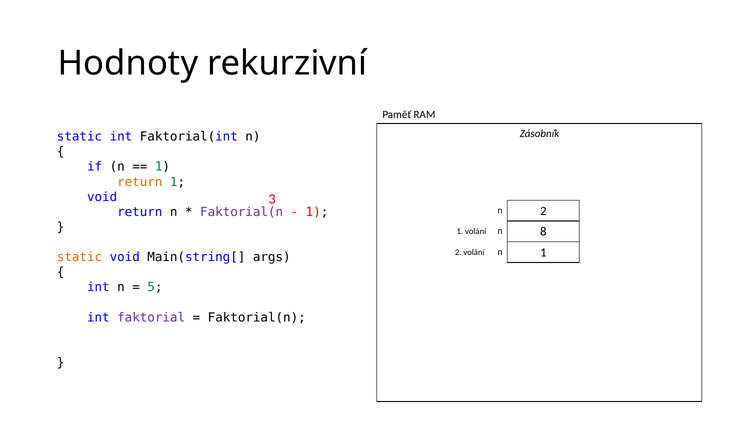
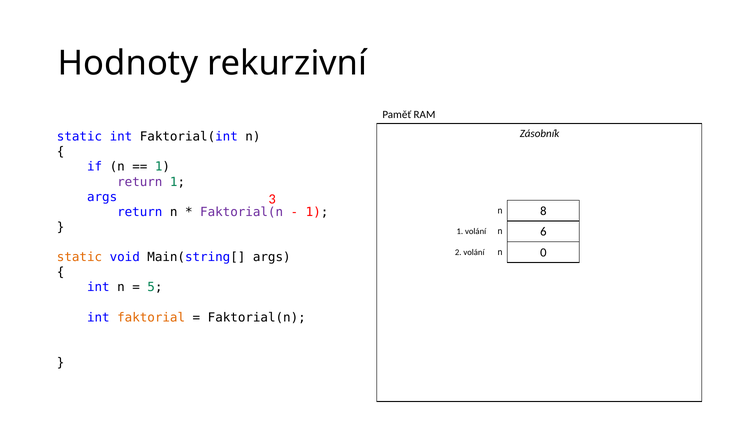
return colour: orange -> purple (140, 182)
void: void -> args (102, 197)
n 2: 2 -> 8 (543, 211)
8: 8 -> 6 (543, 232)
n 1: 1 -> 0 (543, 253)
faktorial colour: purple -> orange (151, 318)
